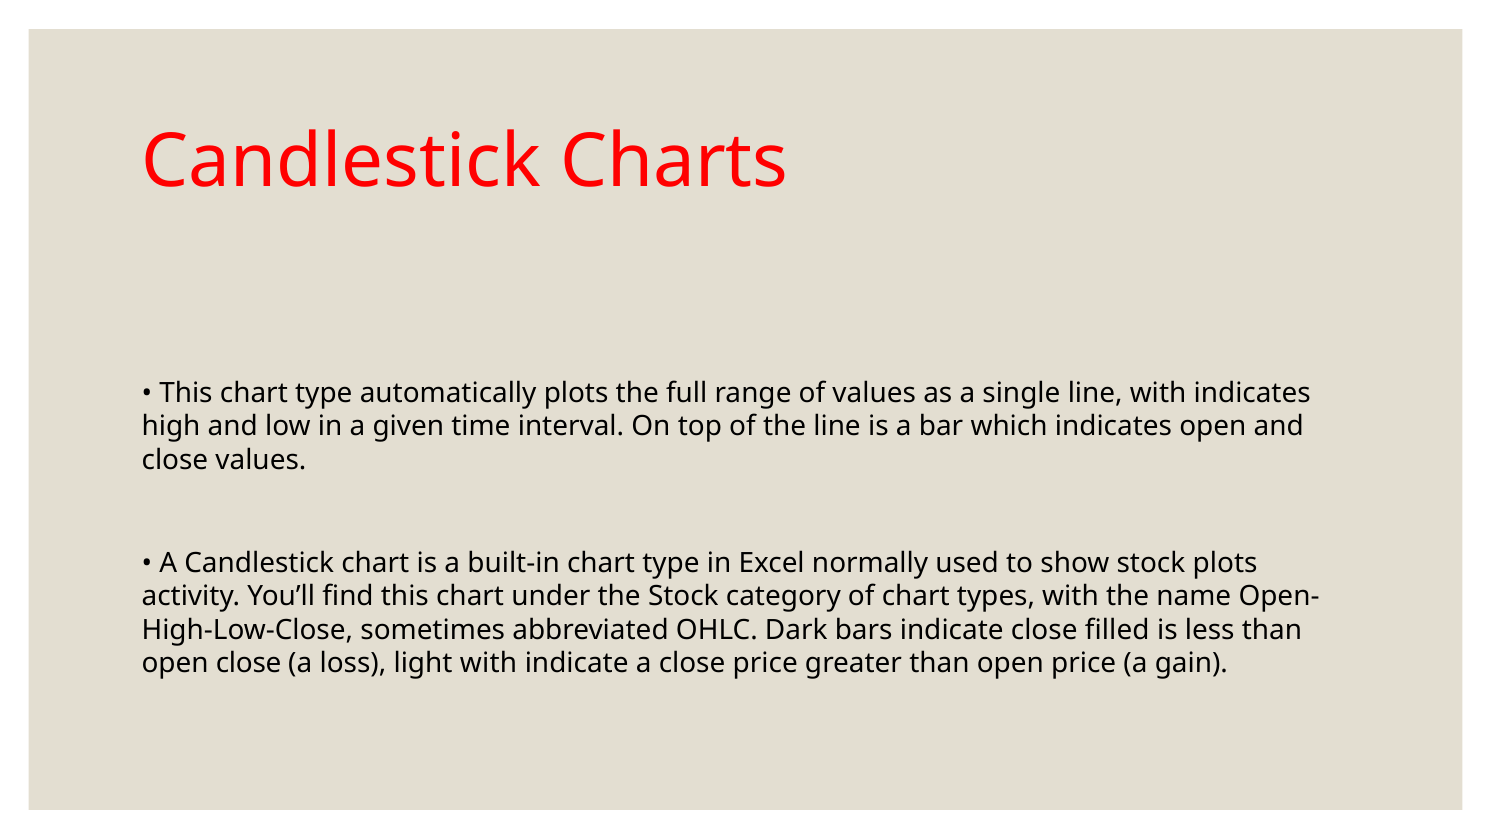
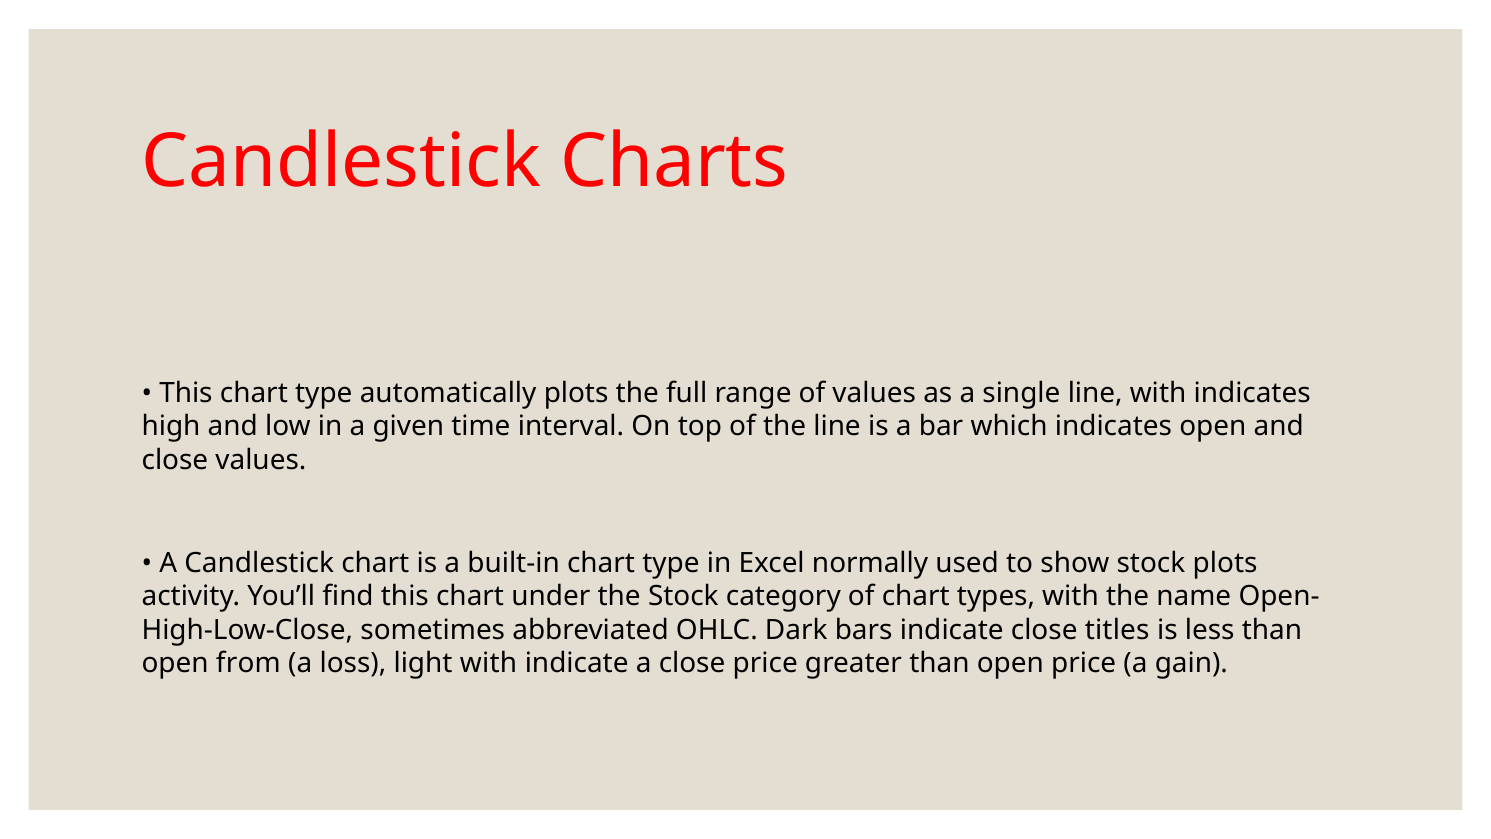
filled: filled -> titles (1117, 630)
open close: close -> from (248, 663)
